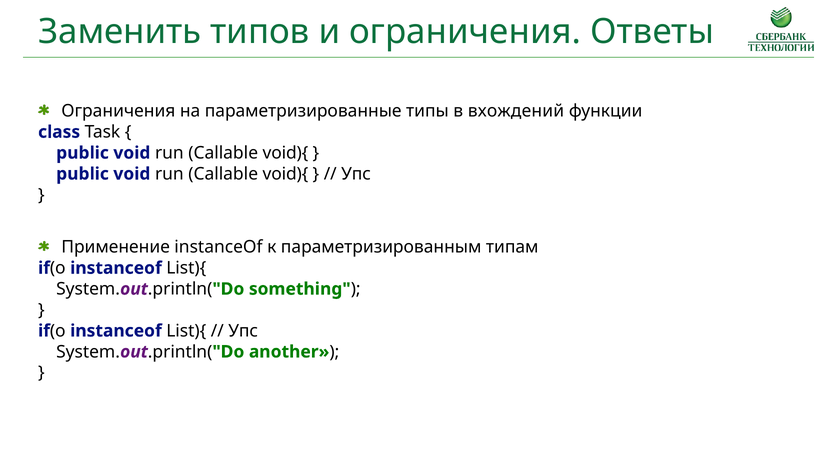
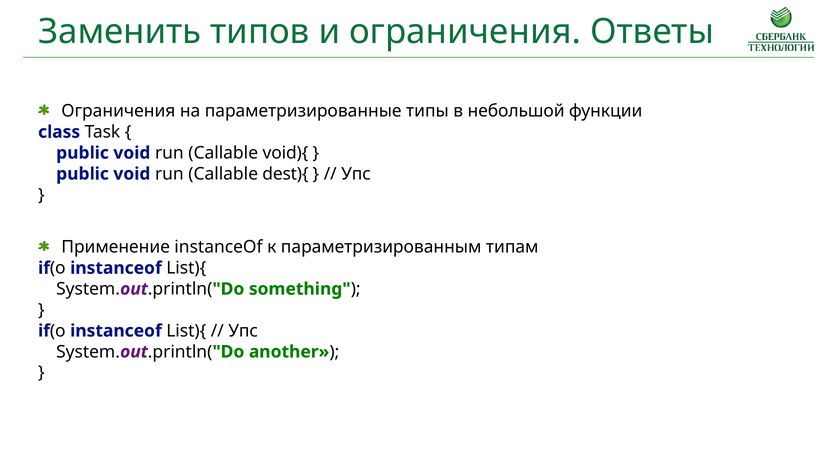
вхождений: вхождений -> небольшой (516, 111)
void){: void){ -> dest){ (285, 174)
